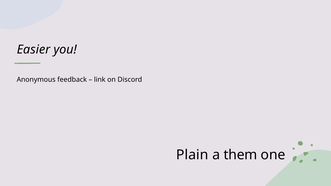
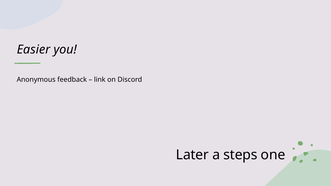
Plain: Plain -> Later (192, 155)
them: them -> steps (240, 155)
